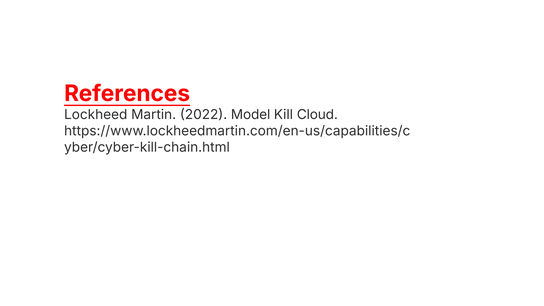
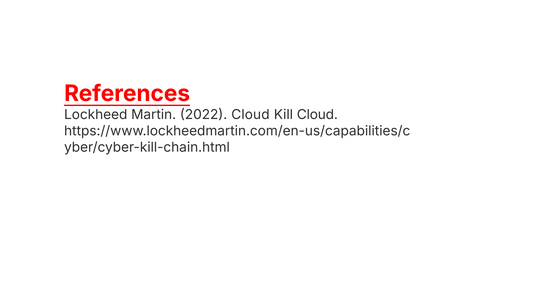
2022 Model: Model -> Cloud (250, 115)
